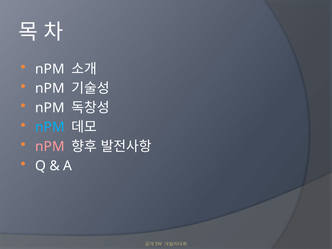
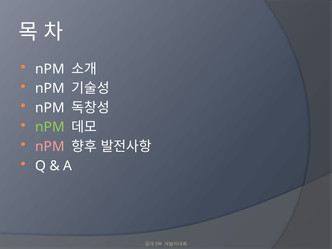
nPM colour: light blue -> light green (50, 127)
